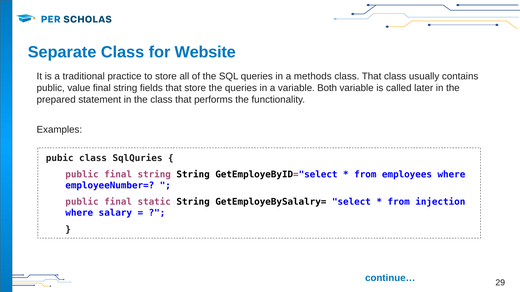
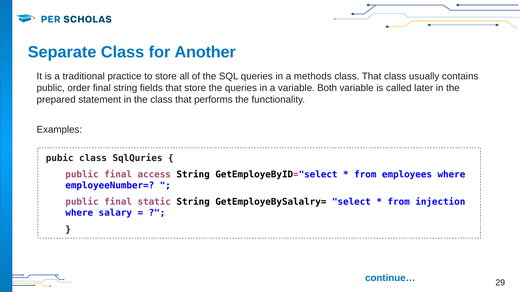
Website: Website -> Another (205, 52)
value: value -> order (79, 88)
public final string: string -> access (154, 175)
